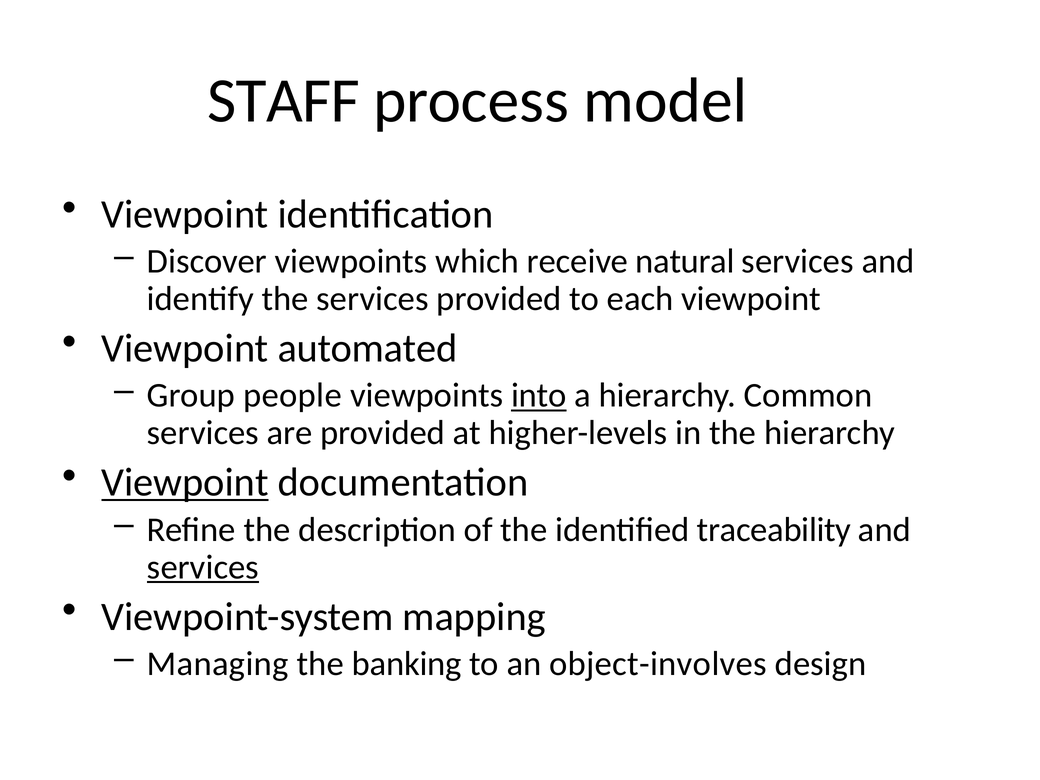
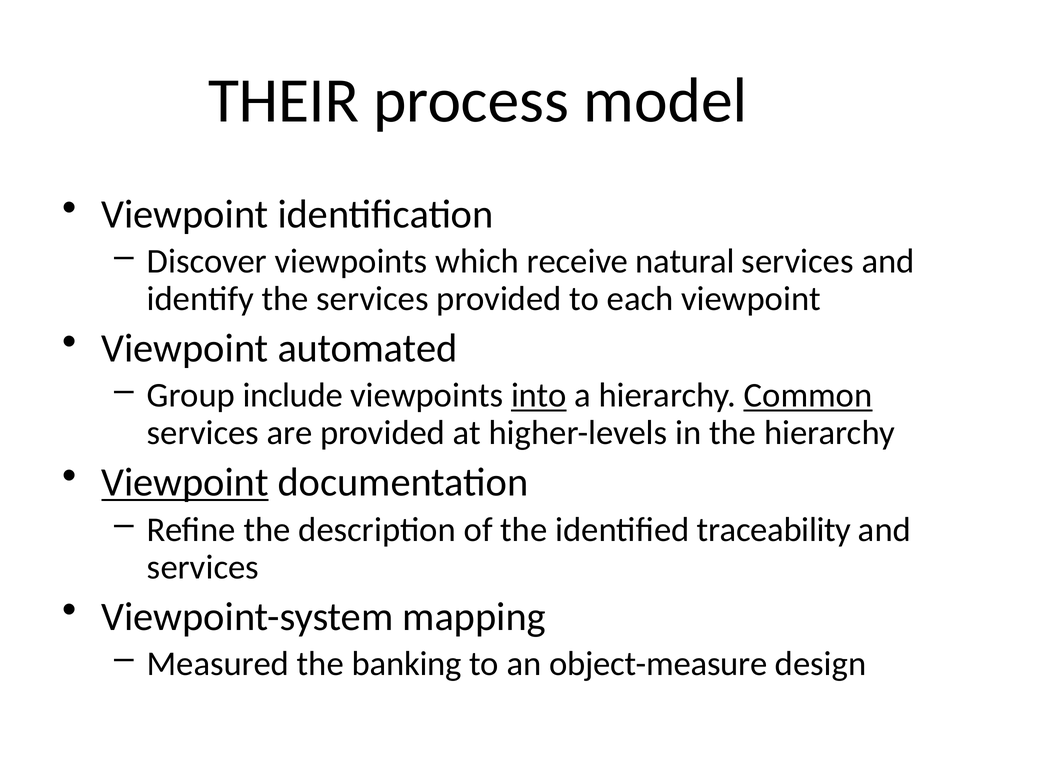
STAFF: STAFF -> THEIR (283, 101)
people: people -> include (293, 396)
Common underline: none -> present (808, 396)
services underline: present -> none (203, 567)
Managing: Managing -> Measured (218, 664)
object-involves: object-involves -> object-measure (658, 664)
